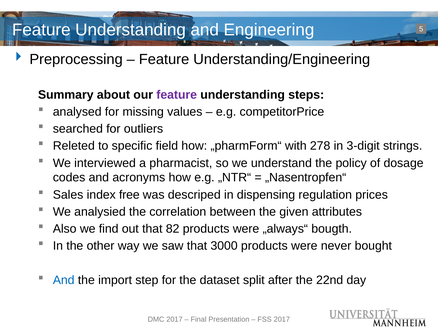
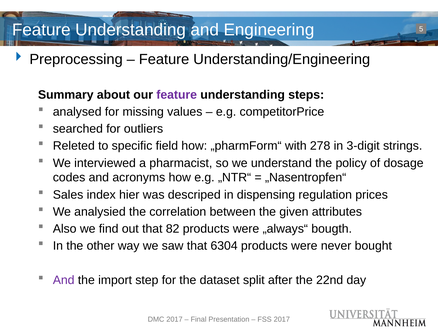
free: free -> hier (129, 194)
3000: 3000 -> 6304 (224, 246)
And colour: blue -> purple (64, 280)
